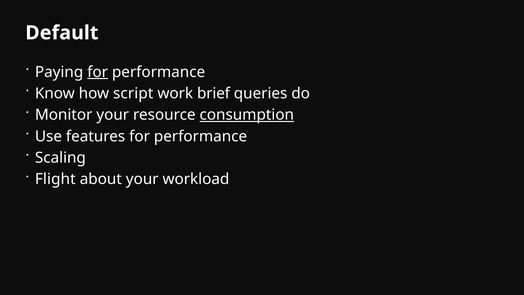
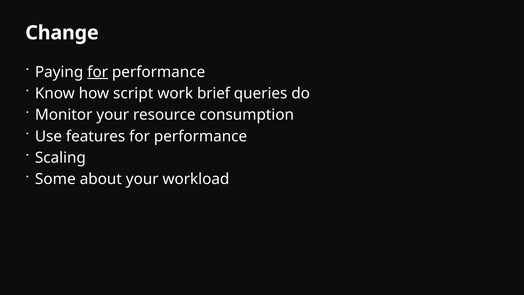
Default: Default -> Change (62, 33)
consumption underline: present -> none (247, 115)
Flight: Flight -> Some (55, 179)
